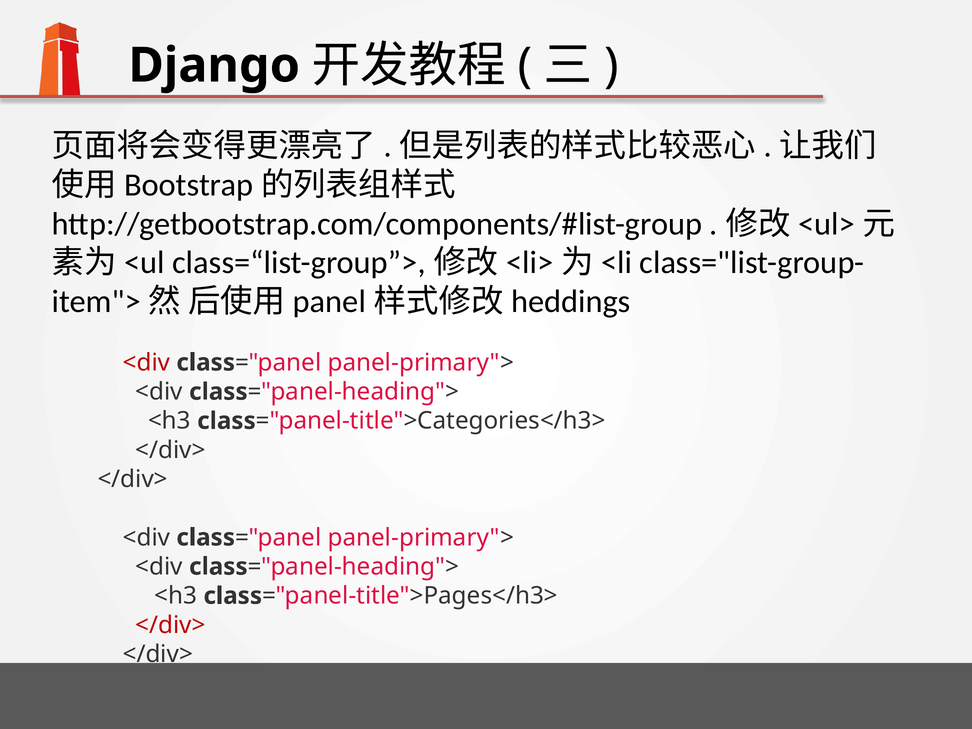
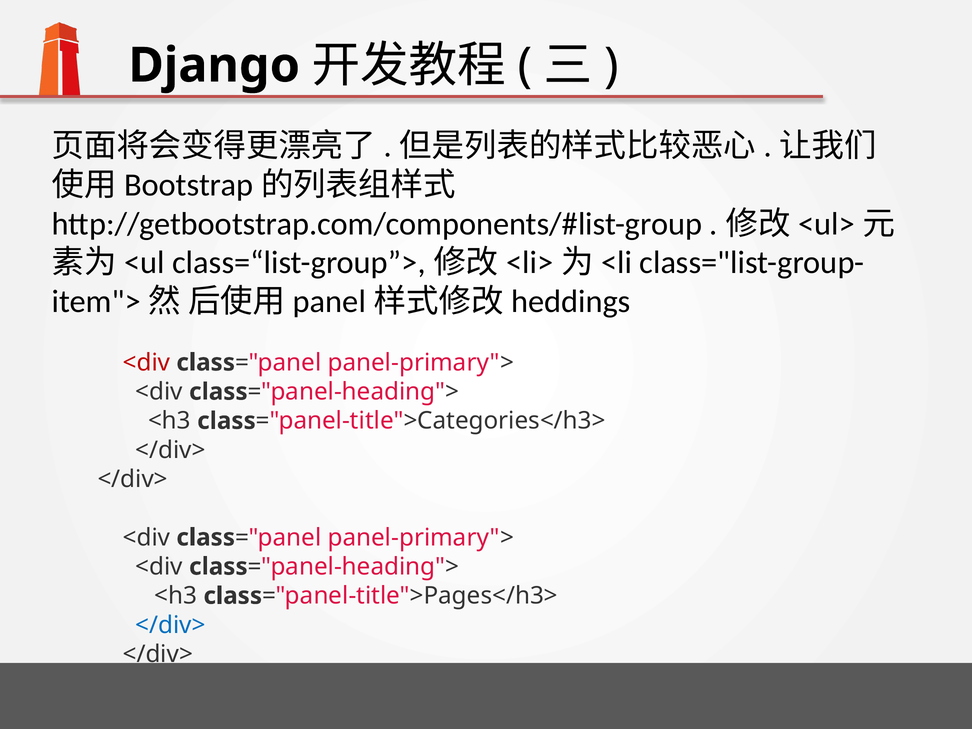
</div> colour: red -> blue (171, 625)
